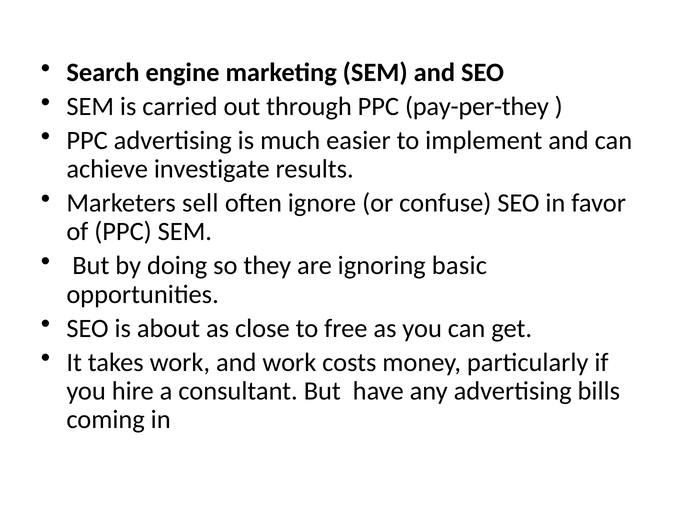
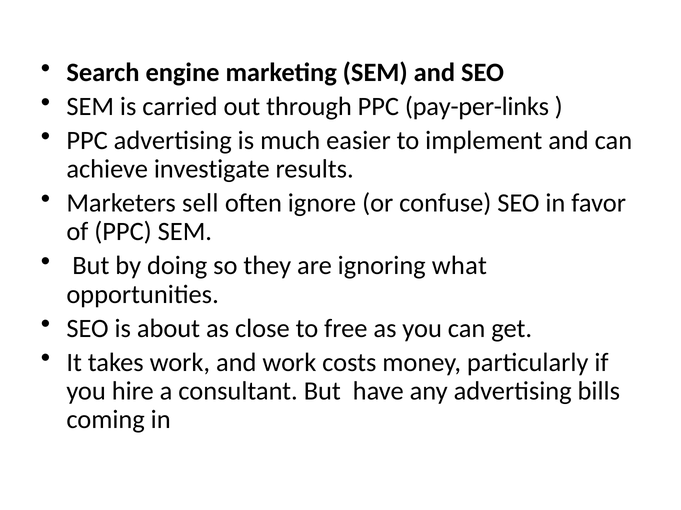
pay-per-they: pay-per-they -> pay-per-links (477, 107)
basic: basic -> what (459, 266)
